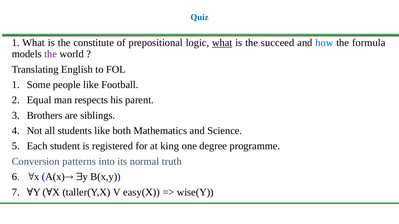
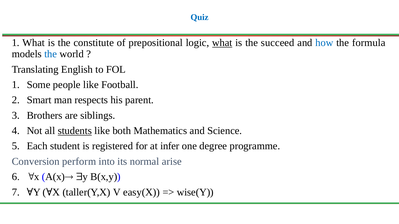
the colour: purple -> blue (51, 54)
Equal: Equal -> Smart (39, 100)
students underline: none -> present (75, 131)
king: king -> infer (170, 146)
patterns: patterns -> perform (79, 162)
truth: truth -> arise (172, 162)
